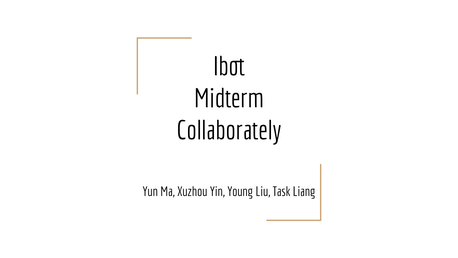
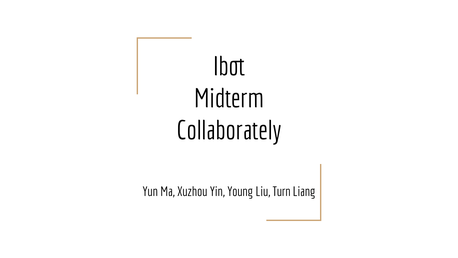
Task: Task -> Turn (282, 191)
